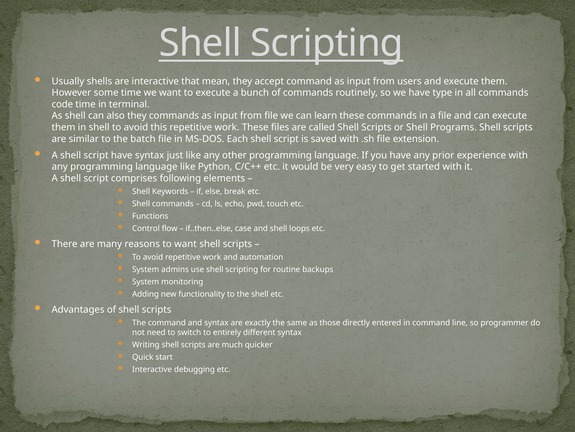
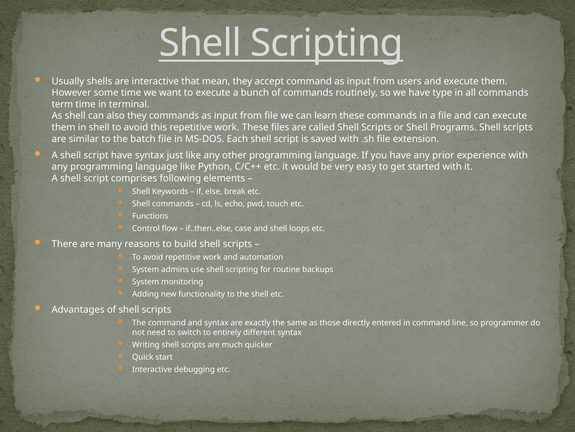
code: code -> term (62, 104)
to want: want -> build (186, 243)
